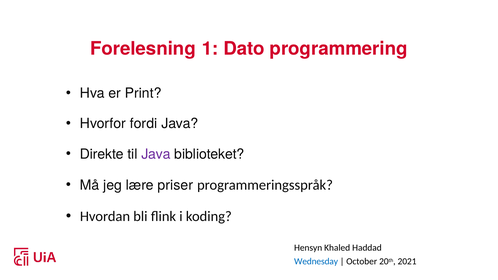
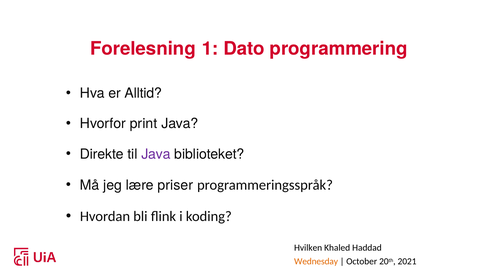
Print: Print -> Alltid (143, 93)
fordi: fordi -> print (144, 124)
Hensyn: Hensyn -> Hvilken (308, 248)
Wednesday colour: blue -> orange (316, 261)
